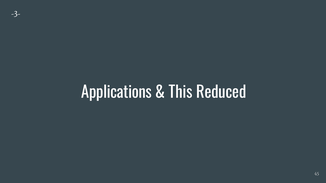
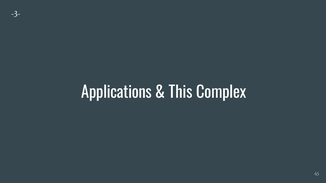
Reduced: Reduced -> Complex (221, 93)
